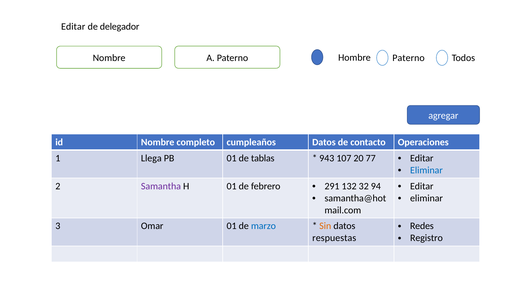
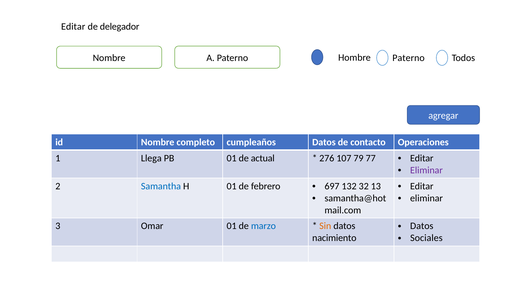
tablas: tablas -> actual (263, 158)
943: 943 -> 276 (327, 158)
20: 20 -> 79 (359, 158)
Eliminar colour: blue -> purple (426, 170)
Samantha colour: purple -> blue (161, 186)
291: 291 -> 697 (332, 186)
94: 94 -> 13 (376, 186)
Redes: Redes -> Datos (422, 226)
Registro: Registro -> Sociales (426, 238)
respuestas: respuestas -> nacimiento (334, 238)
